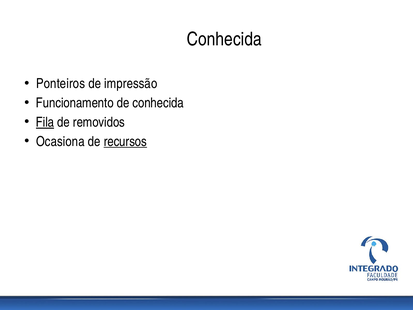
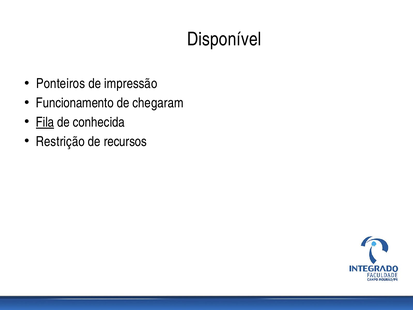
Conhecida: Conhecida -> Disponível (224, 39)
de conhecida: conhecida -> chegaram (158, 103)
removidos: removidos -> conhecida (99, 122)
Ocasiona: Ocasiona -> Restrição (60, 141)
recursos underline: present -> none (125, 141)
